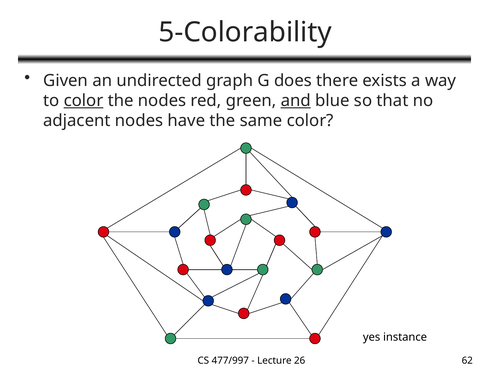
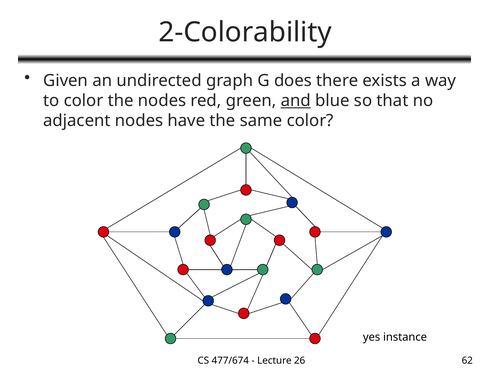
5-Colorability: 5-Colorability -> 2-Colorability (245, 32)
color underline: present -> none (84, 101)
477/997: 477/997 -> 477/674 (230, 361)
